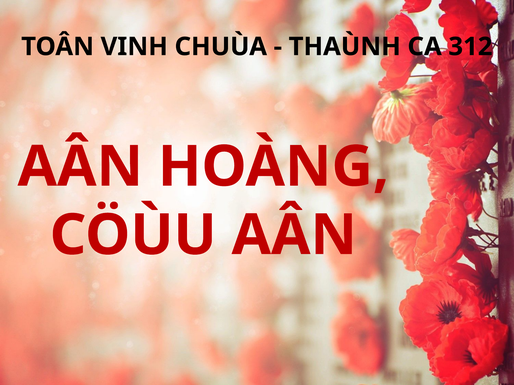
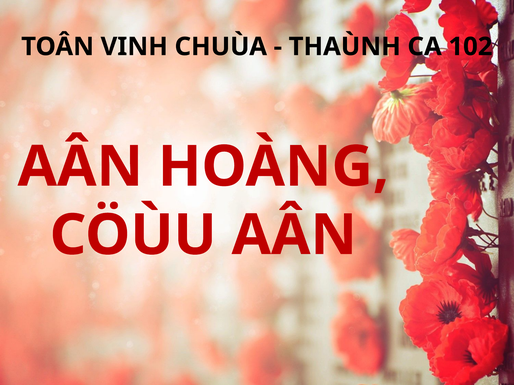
312: 312 -> 102 (470, 47)
